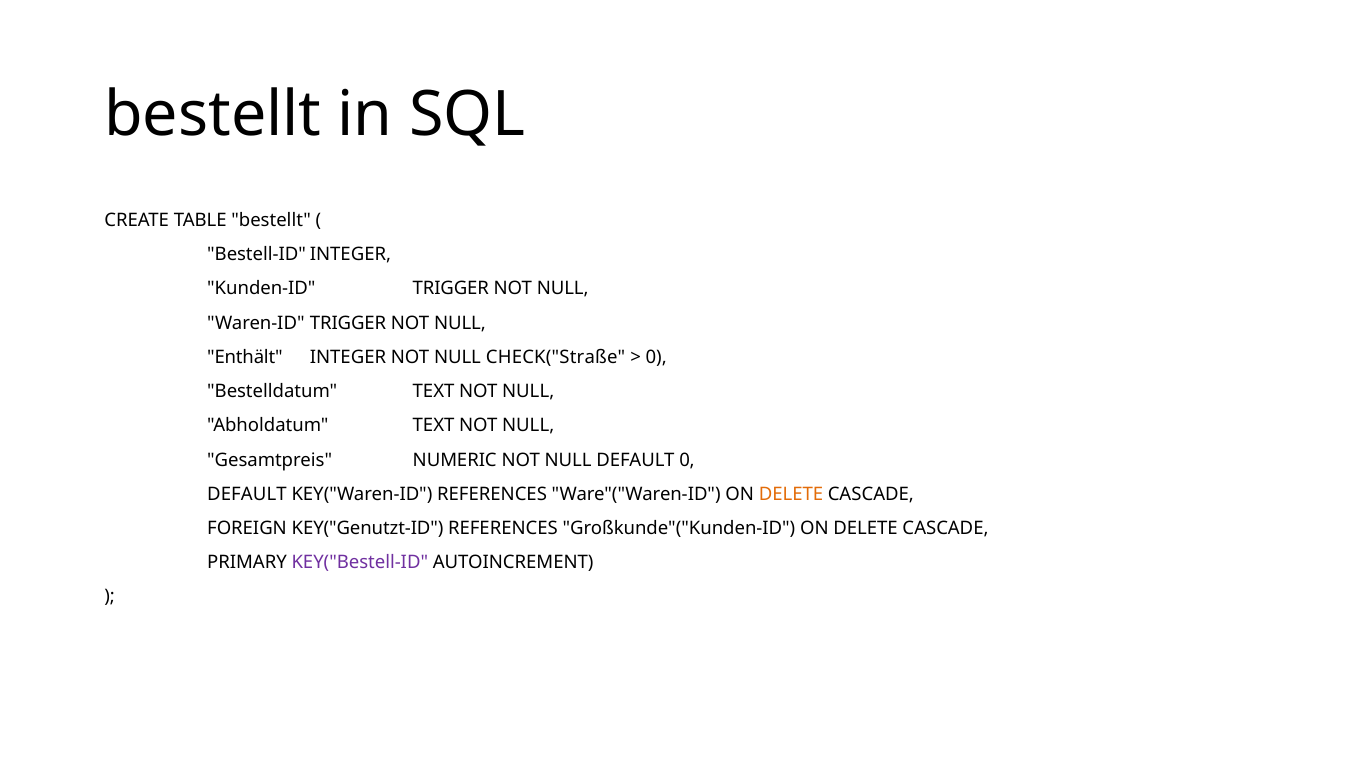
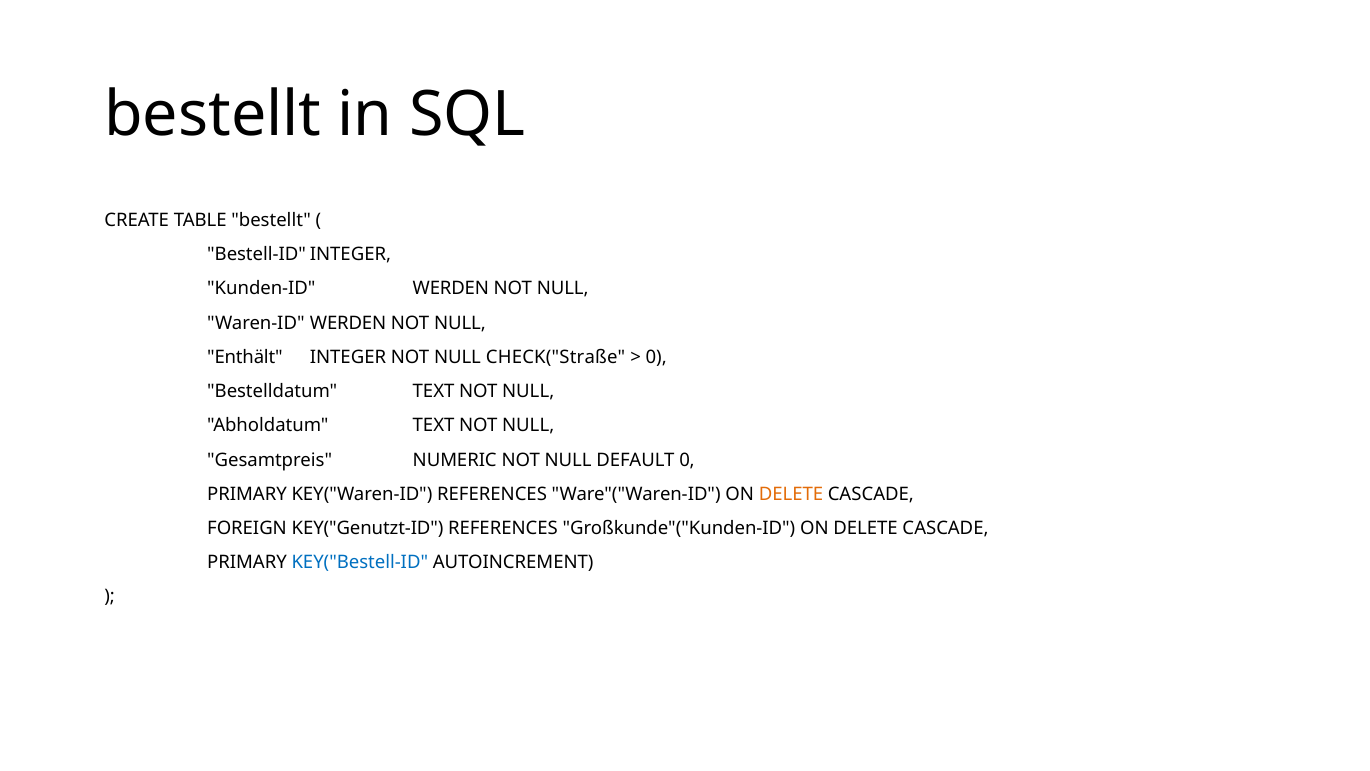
Kunden-ID TRIGGER: TRIGGER -> WERDEN (451, 289)
Waren-ID TRIGGER: TRIGGER -> WERDEN (348, 323)
DEFAULT: DEFAULT -> PRIMARY (247, 494)
KEY("Bestell-ID colour: purple -> blue (360, 562)
